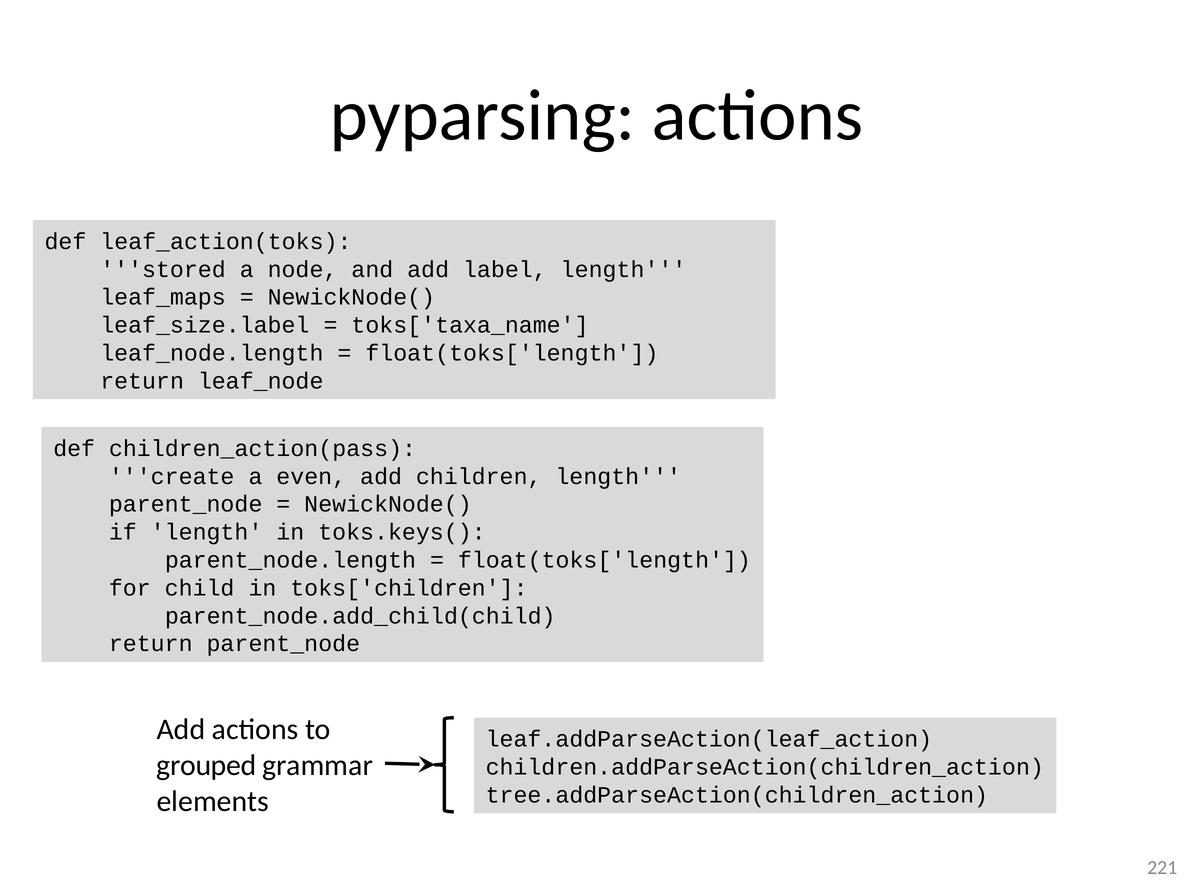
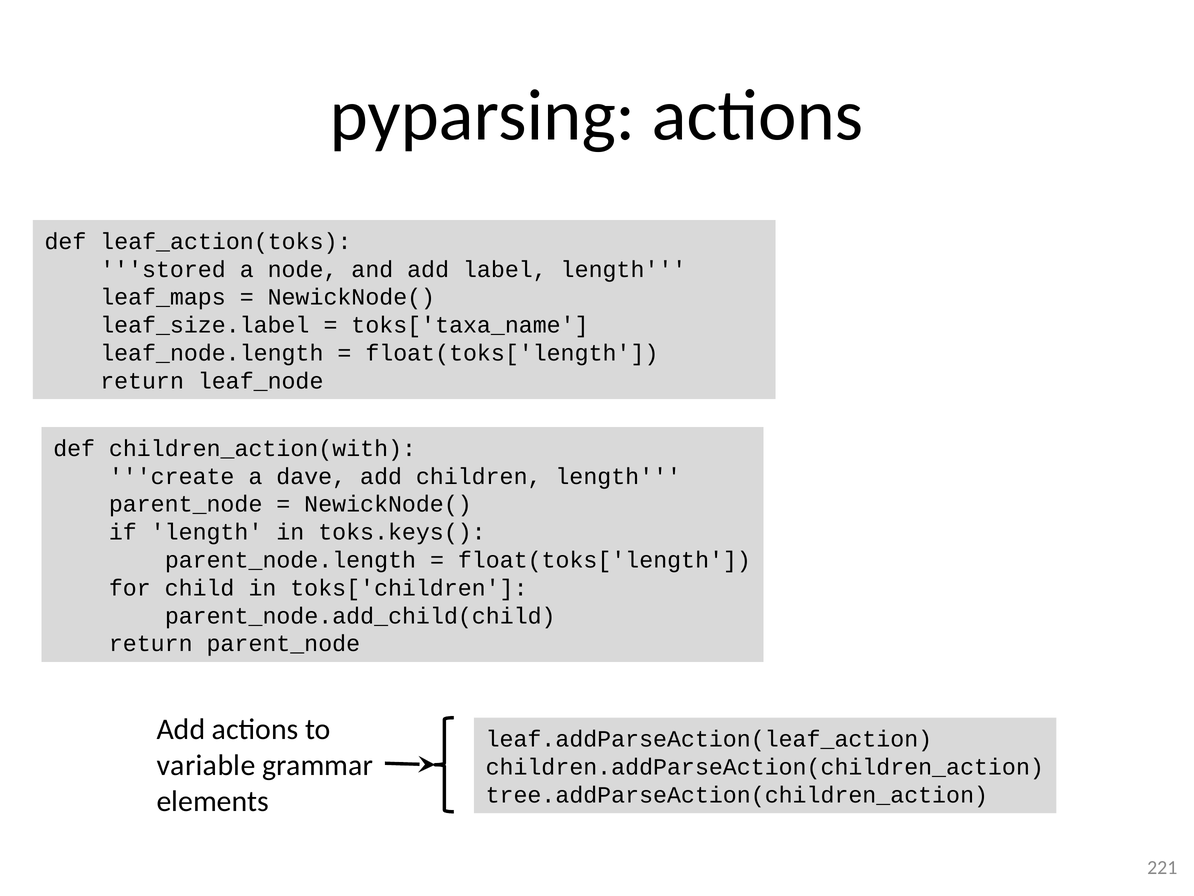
children_action(pass: children_action(pass -> children_action(with (262, 448)
even: even -> dave (311, 476)
grouped: grouped -> variable (206, 765)
